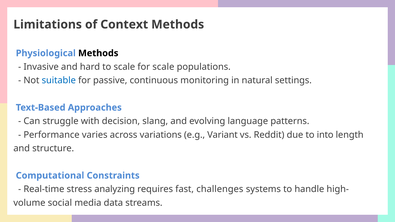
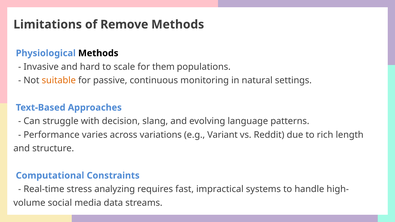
Context: Context -> Remove (124, 24)
for scale: scale -> them (163, 67)
suitable colour: blue -> orange (59, 80)
into: into -> rich (325, 135)
challenges: challenges -> impractical (220, 189)
